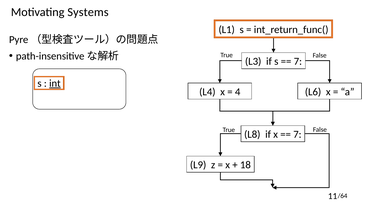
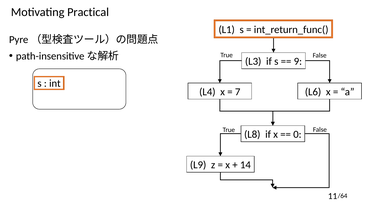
Systems: Systems -> Practical (88, 12)
7: 7 -> 9 (298, 62)
int underline: present -> none (55, 83)
4: 4 -> 7 (238, 92)
7: 7 -> 0 (297, 135)
18: 18 -> 14 (245, 165)
